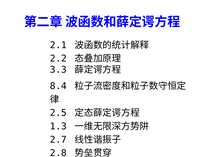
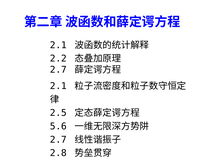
3.3: 3.3 -> 2.7 (58, 70)
8.4: 8.4 -> 2.1 (58, 86)
1.3: 1.3 -> 5.6 (58, 126)
